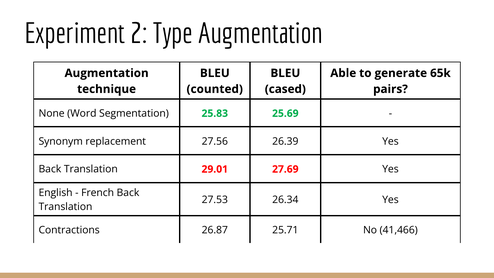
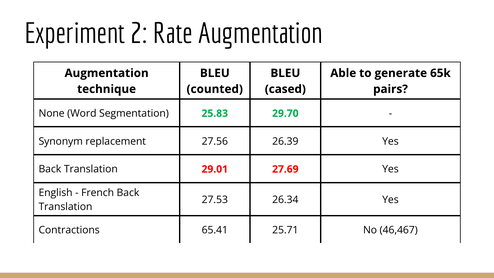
Type: Type -> Rate (173, 34)
25.69: 25.69 -> 29.70 (285, 113)
26.87: 26.87 -> 65.41 (215, 230)
41,466: 41,466 -> 46,467 (399, 230)
